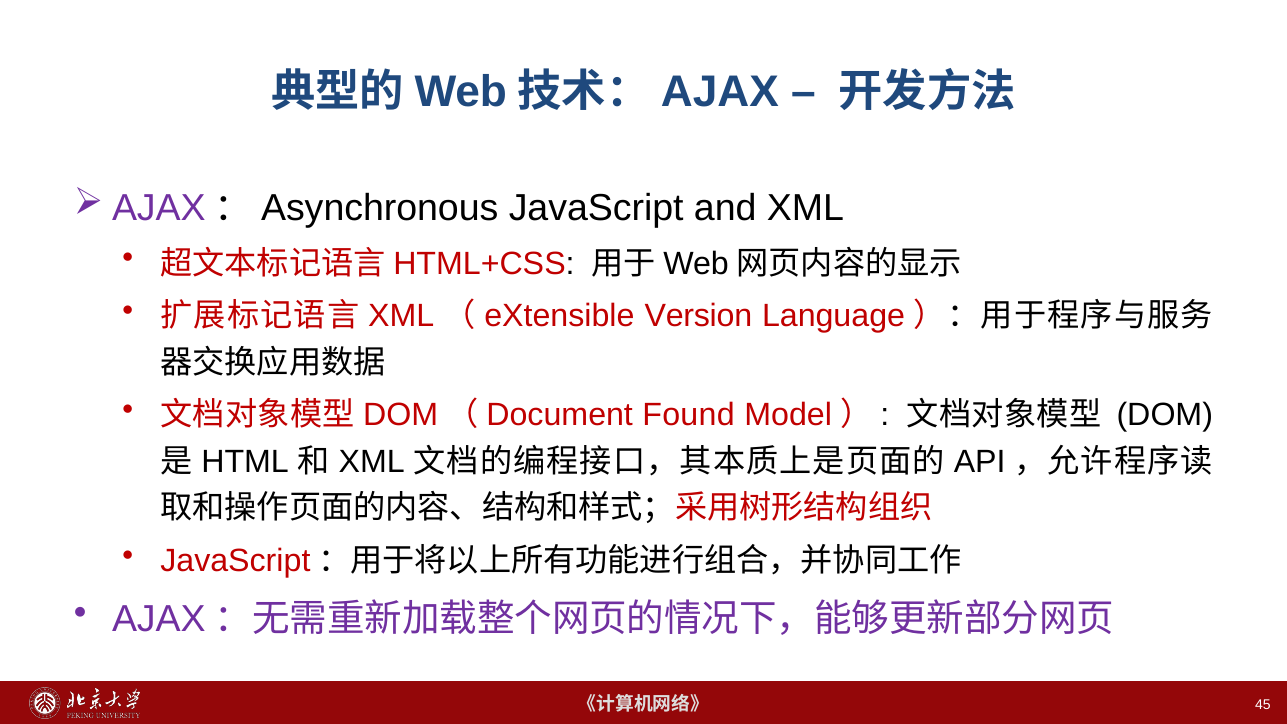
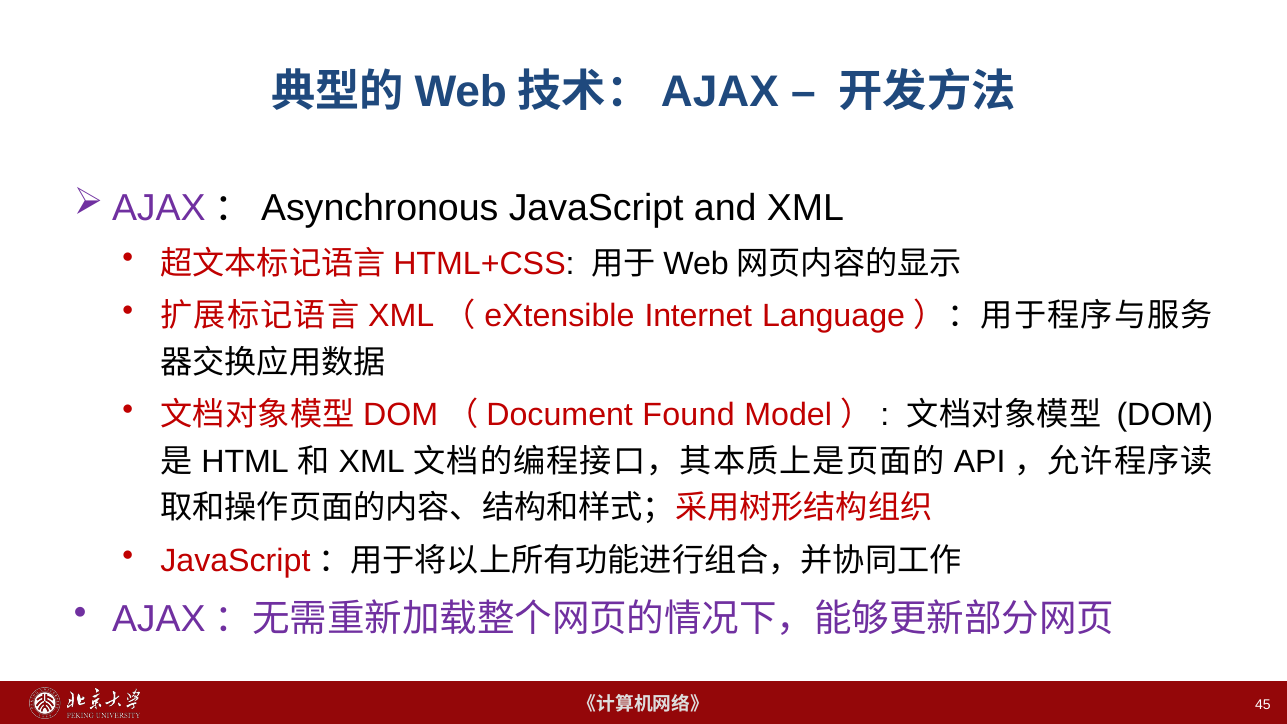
Version: Version -> Internet (698, 316)
